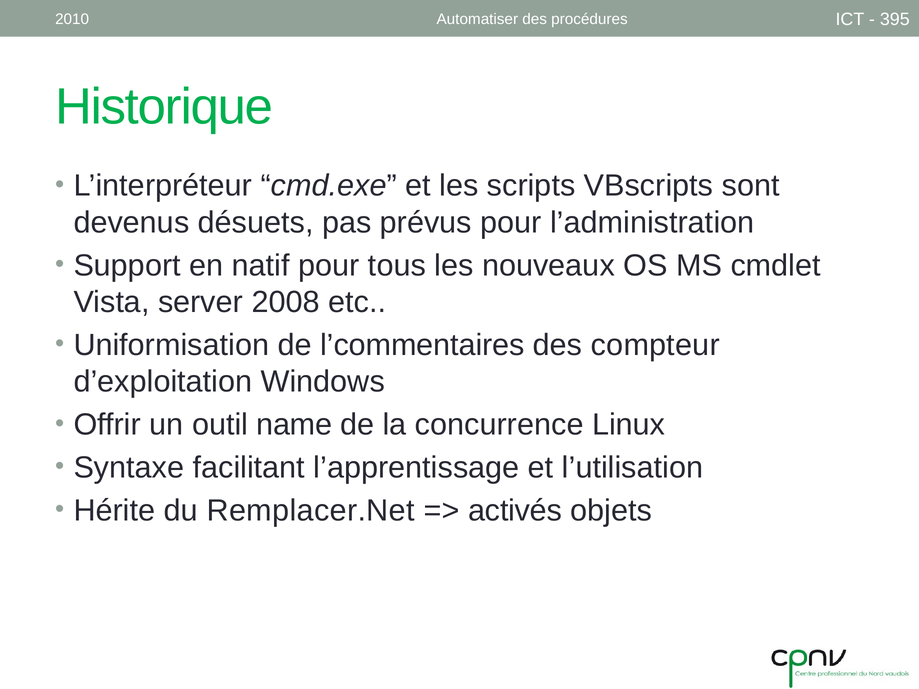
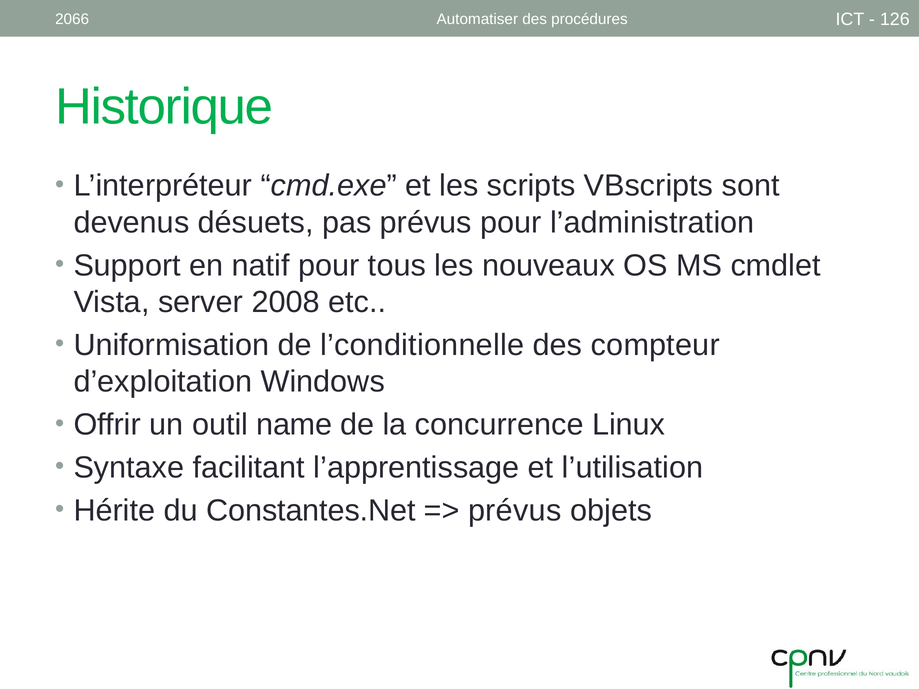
2010: 2010 -> 2066 (72, 19)
395: 395 -> 126 (895, 20)
l’commentaires: l’commentaires -> l’conditionnelle (422, 345)
Remplacer.Net: Remplacer.Net -> Constantes.Net (311, 511)
activés: activés -> prévus (515, 511)
